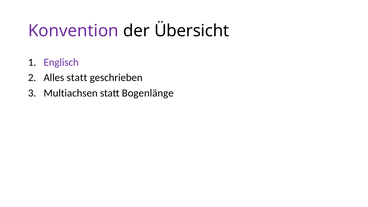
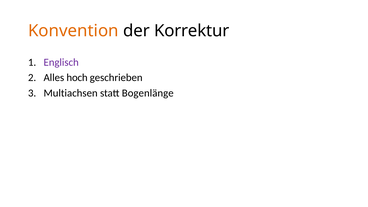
Konvention colour: purple -> orange (73, 31)
Übersicht: Übersicht -> Korrektur (192, 31)
Alles statt: statt -> hoch (77, 78)
